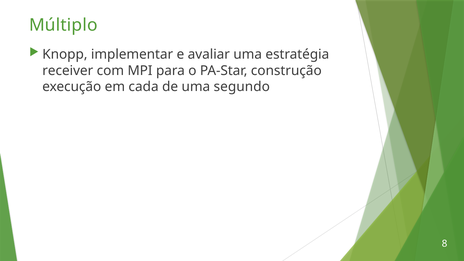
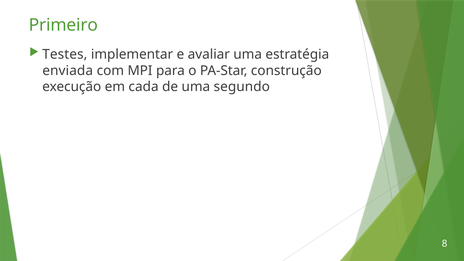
Múltiplo: Múltiplo -> Primeiro (63, 25)
Knopp: Knopp -> Testes (65, 54)
receiver: receiver -> enviada (68, 71)
